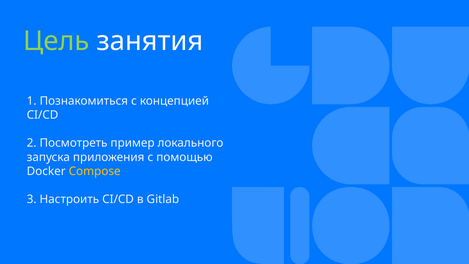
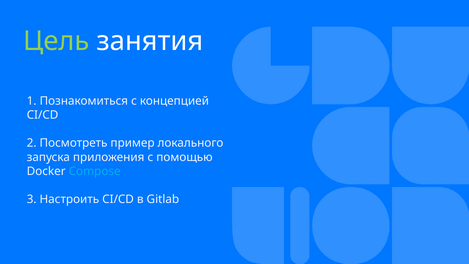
Compose colour: yellow -> light blue (95, 171)
